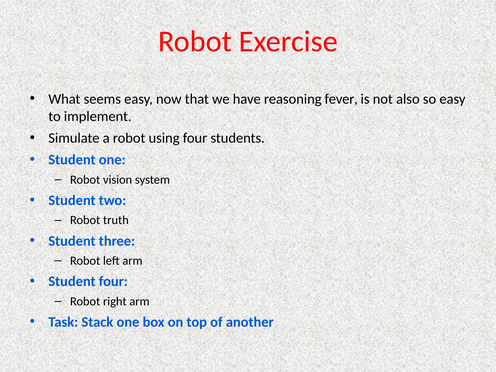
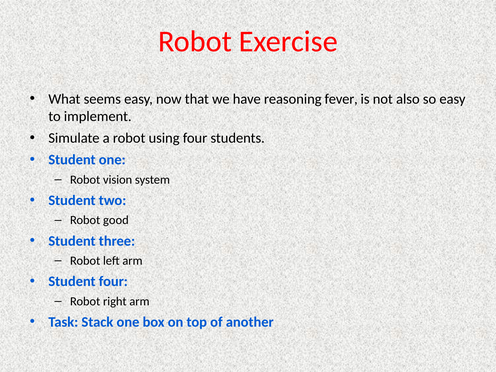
truth: truth -> good (116, 220)
